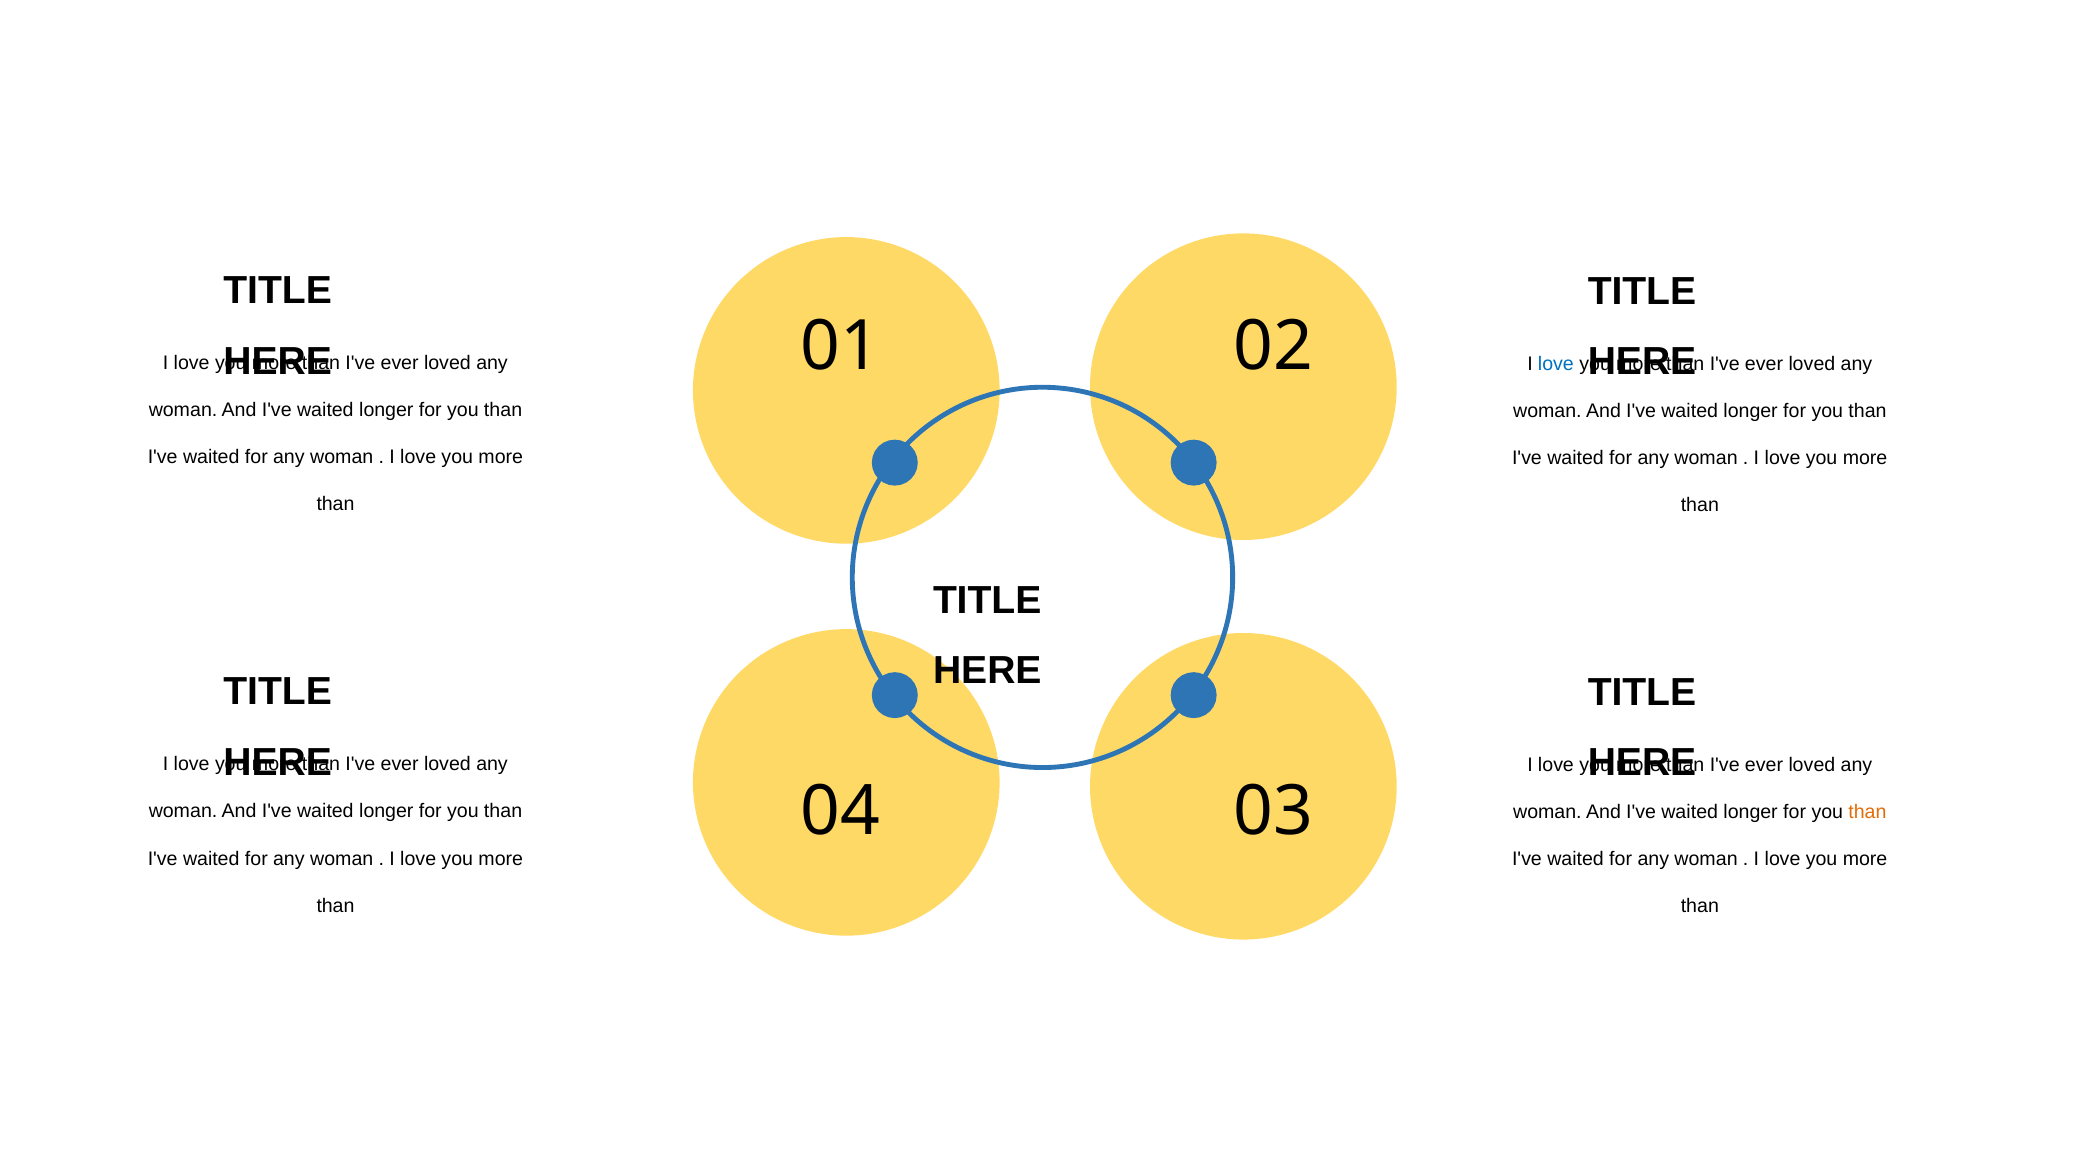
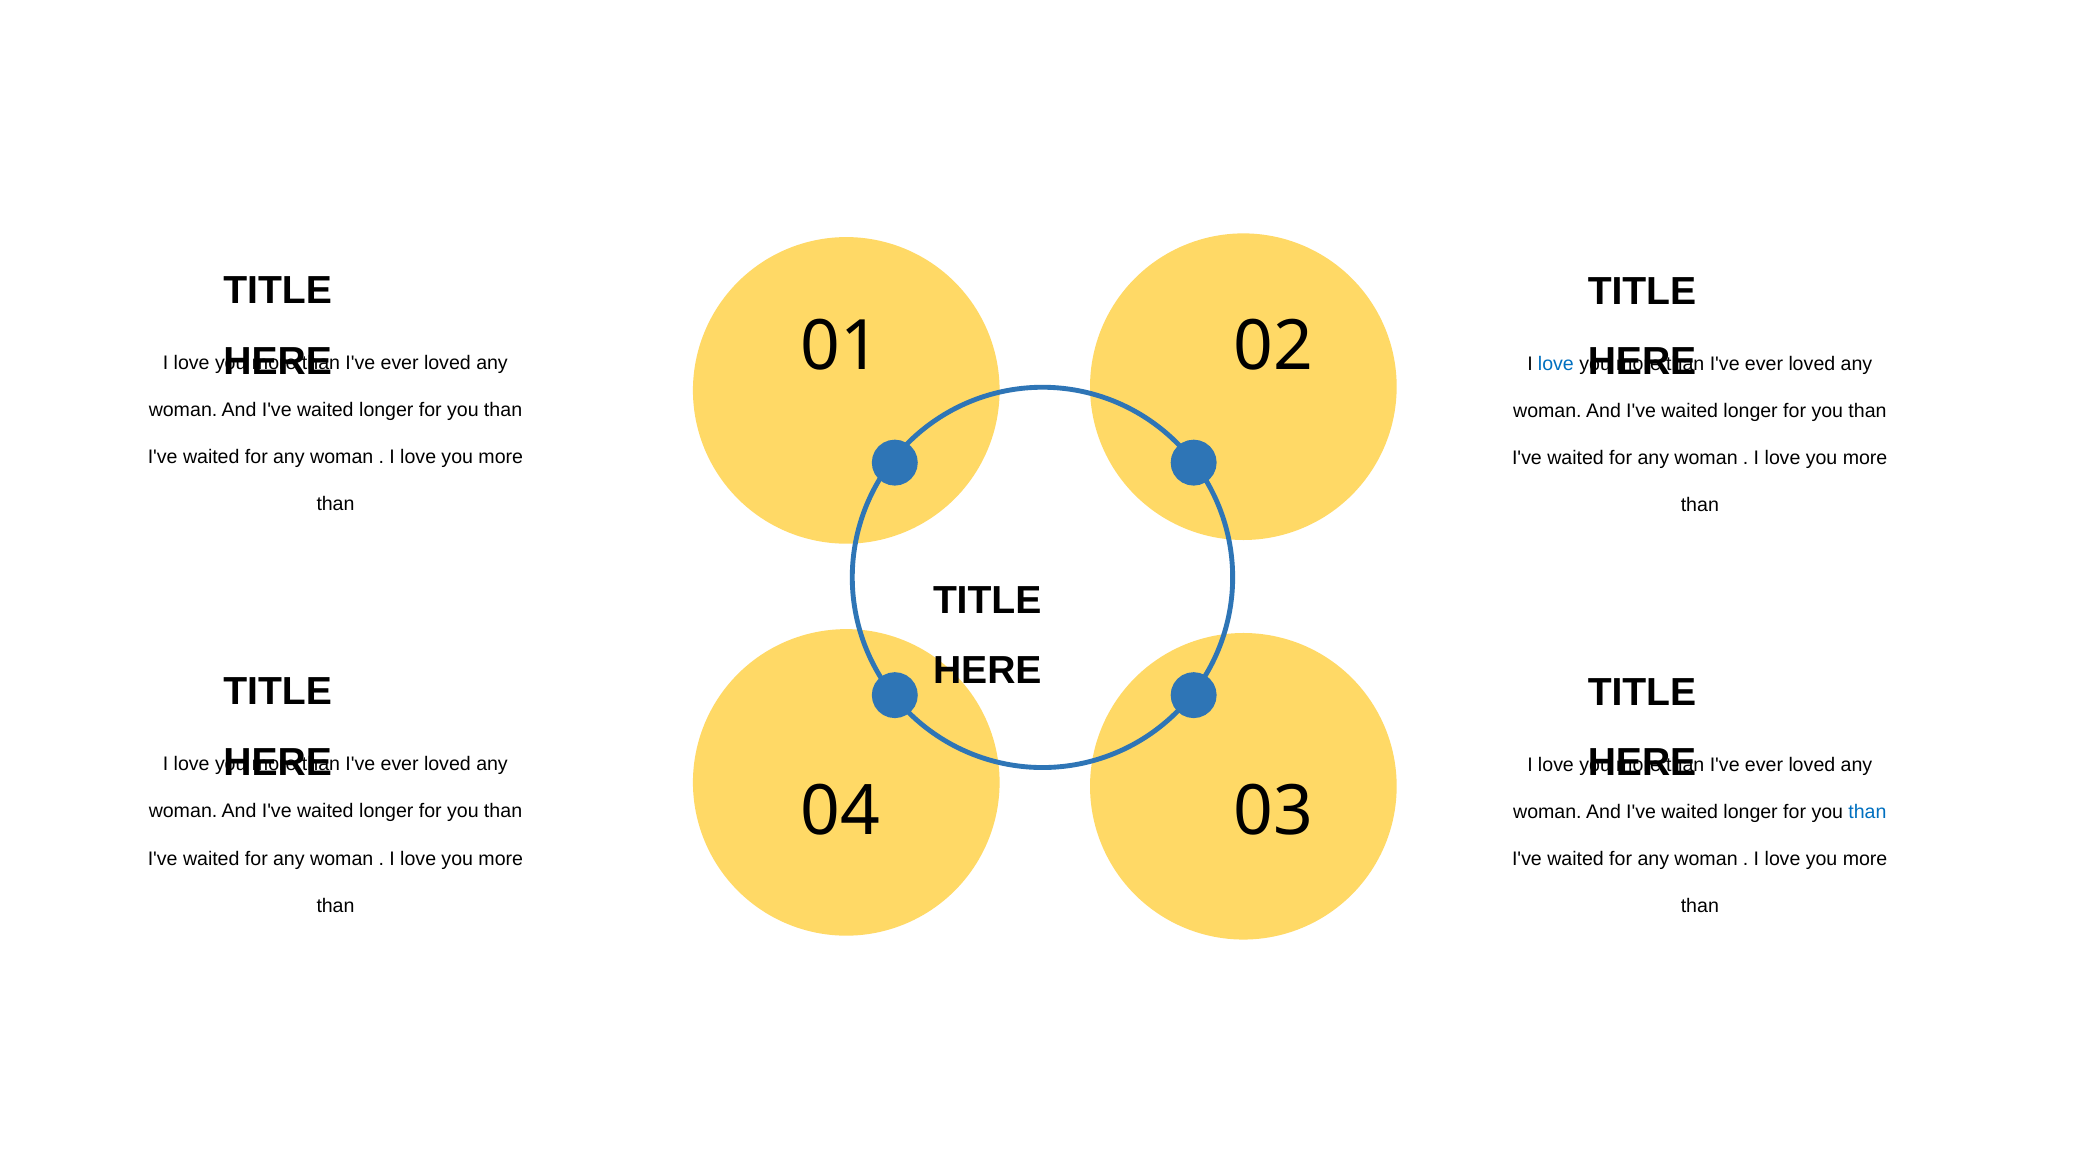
than colour: orange -> blue (1867, 812)
